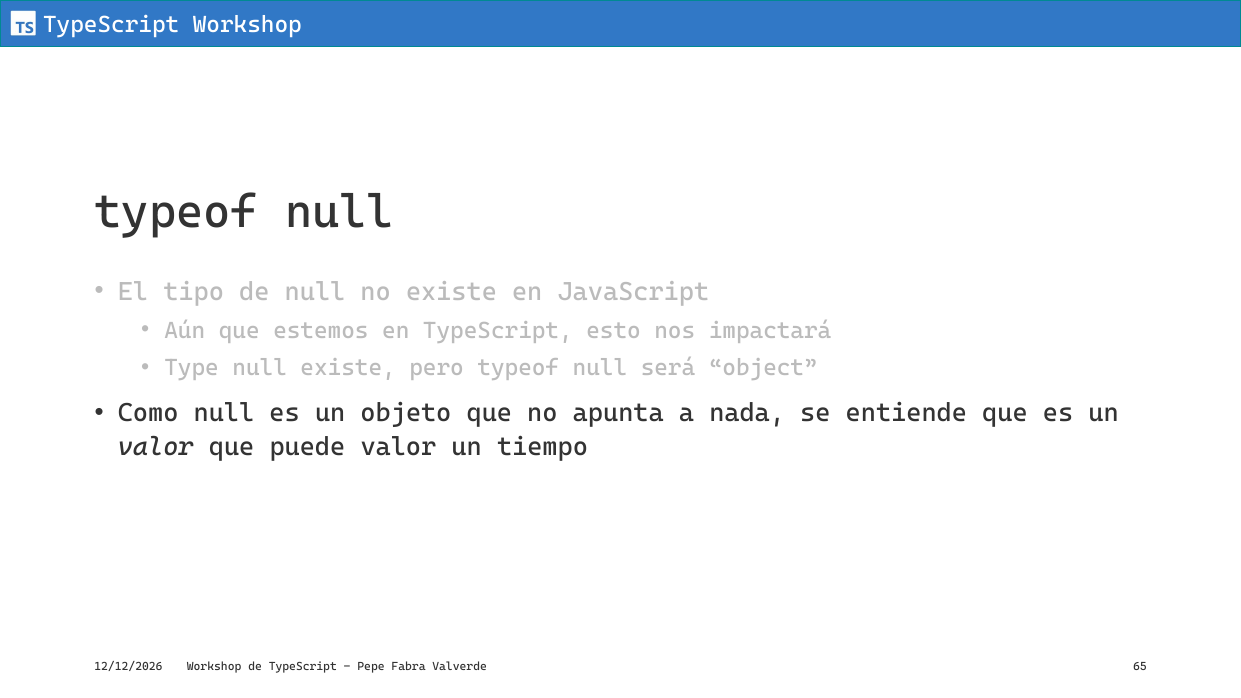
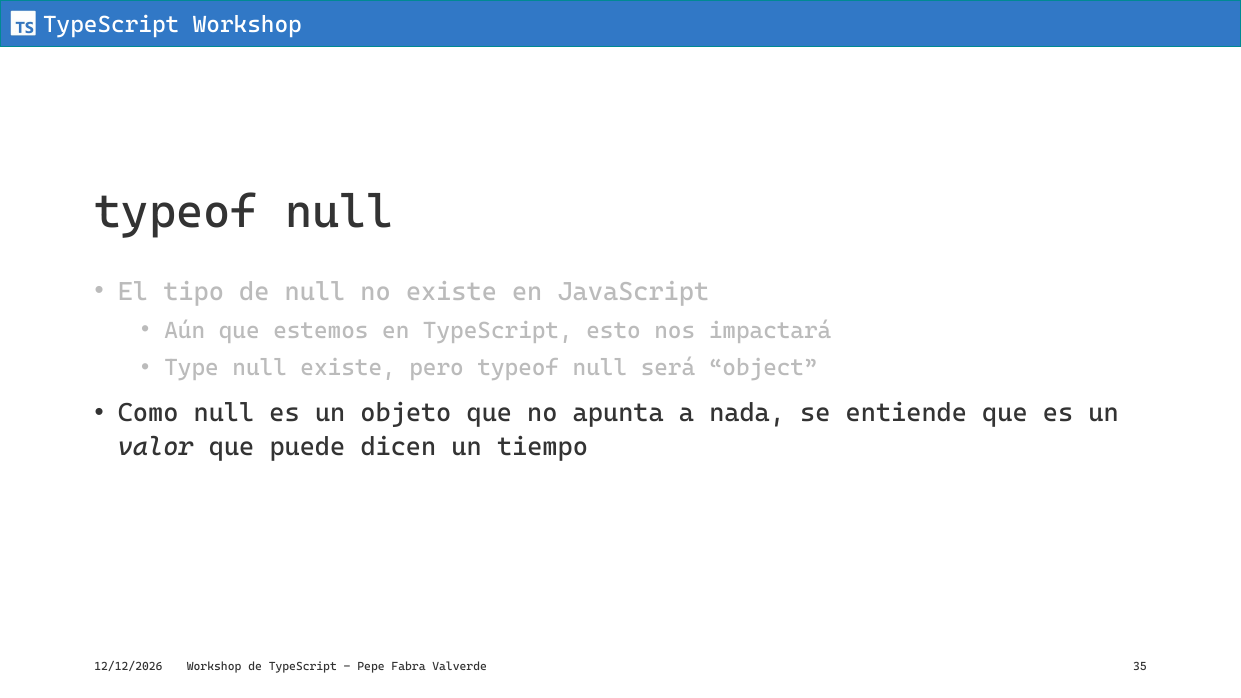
puede valor: valor -> dicen (398, 447)
65: 65 -> 35 (1140, 666)
